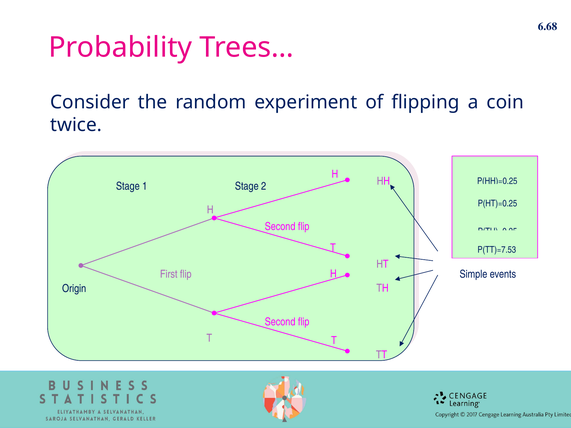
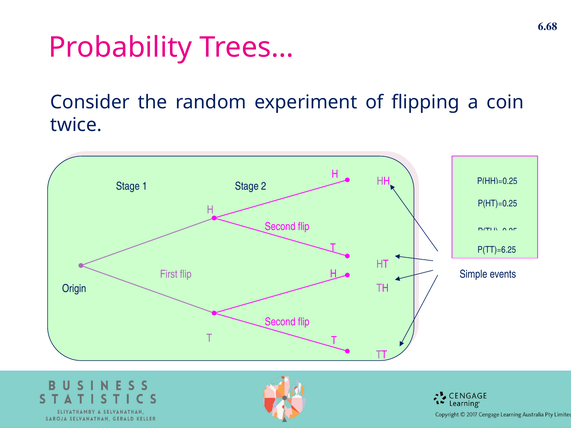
P(TT)=7.53: P(TT)=7.53 -> P(TT)=6.25 (497, 250)
